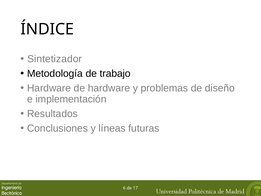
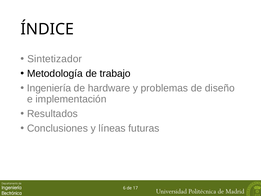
Hardware: Hardware -> Ingeniería (49, 88)
